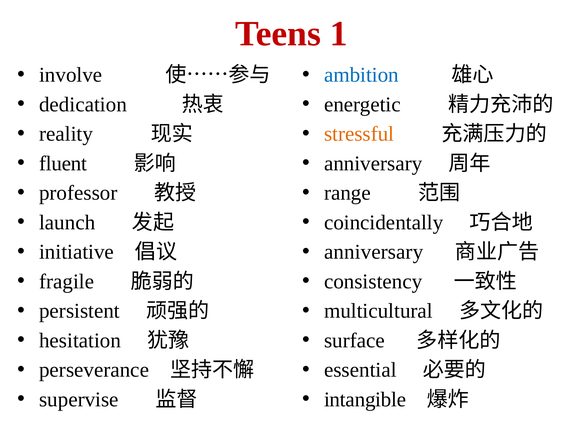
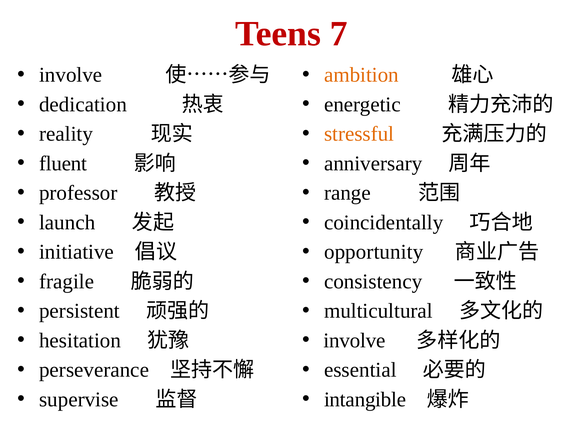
1: 1 -> 7 (339, 34)
ambition colour: blue -> orange (361, 75)
anniversary: anniversary -> opportunity (374, 252)
surface: surface -> involve (355, 341)
